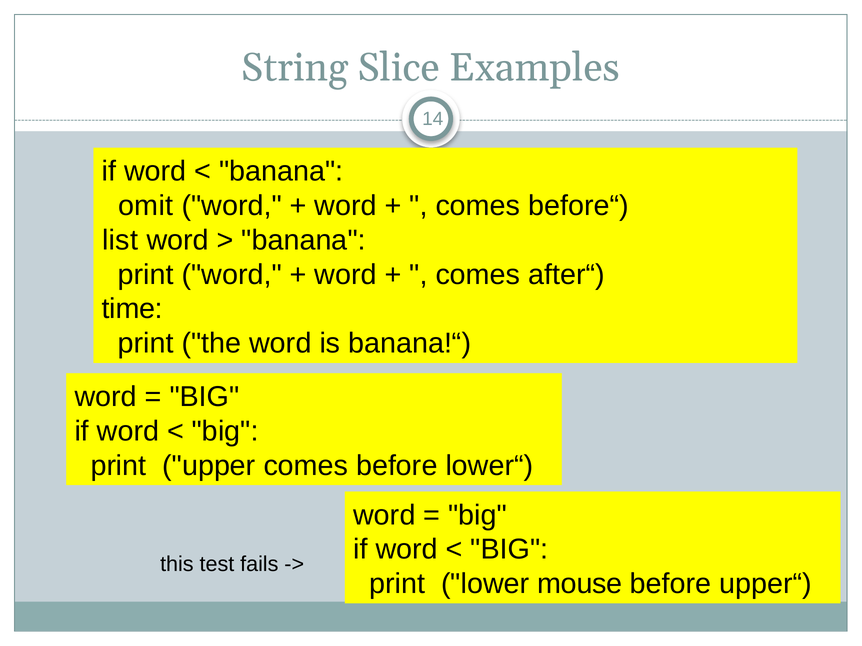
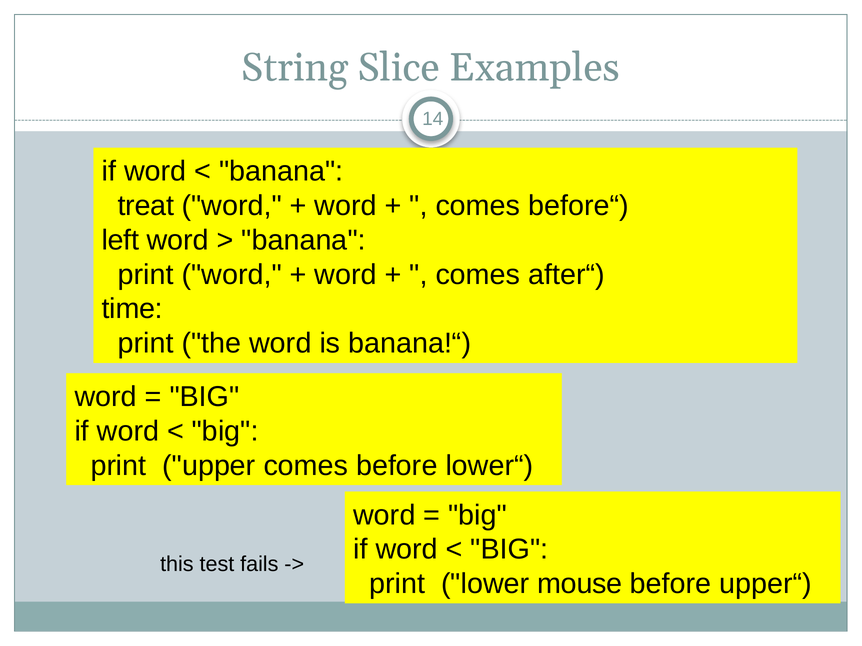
omit: omit -> treat (146, 206)
list: list -> left (120, 240)
